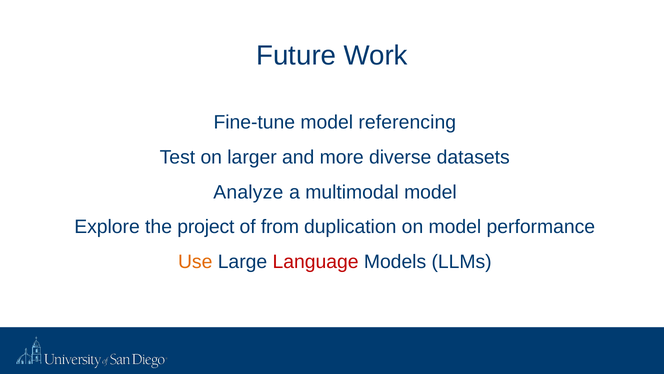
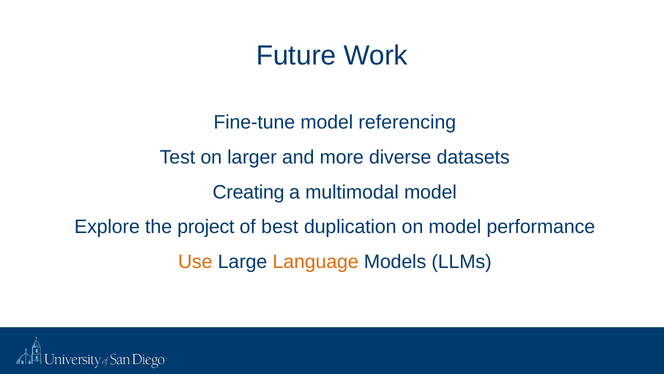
Analyze: Analyze -> Creating (249, 192)
from: from -> best (280, 227)
Language colour: red -> orange (316, 262)
